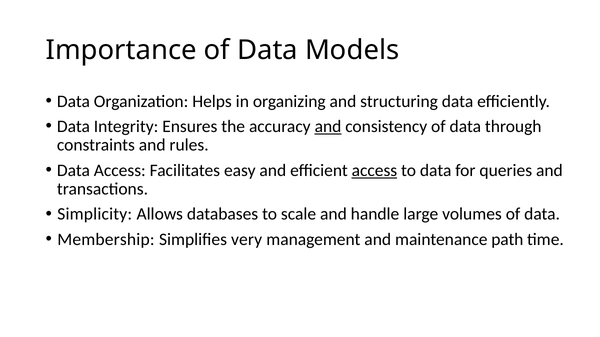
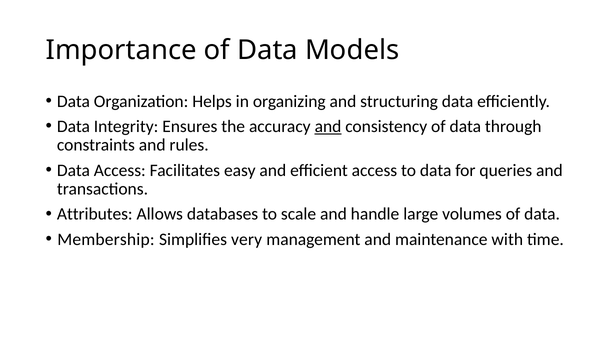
access underline: present -> none (374, 171)
Simplicity: Simplicity -> Attributes (95, 215)
path: path -> with (507, 240)
